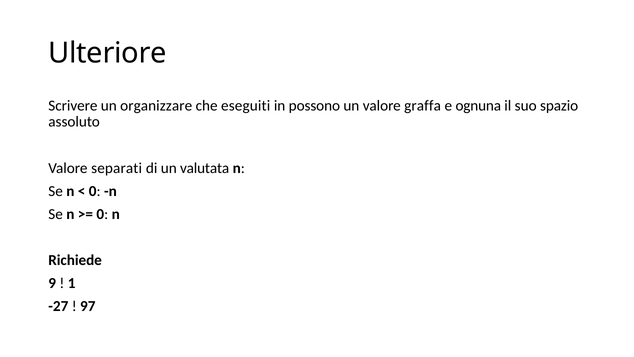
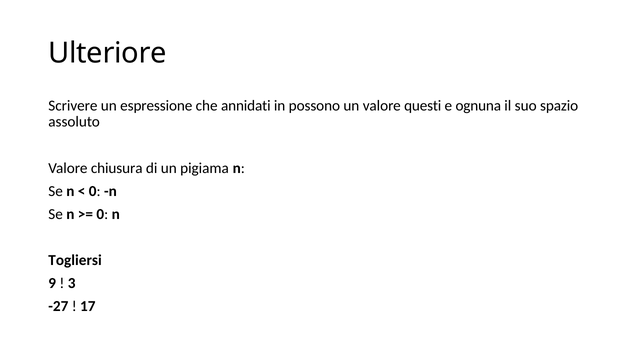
organizzare: organizzare -> espressione (156, 105)
eseguiti: eseguiti -> annidati (246, 105)
graffa: graffa -> questi (423, 105)
separati: separati -> chiusura (117, 168)
valutata: valutata -> pigiama (205, 168)
Richiede: Richiede -> Togliersi (75, 260)
1: 1 -> 3 (72, 283)
97: 97 -> 17 (88, 306)
